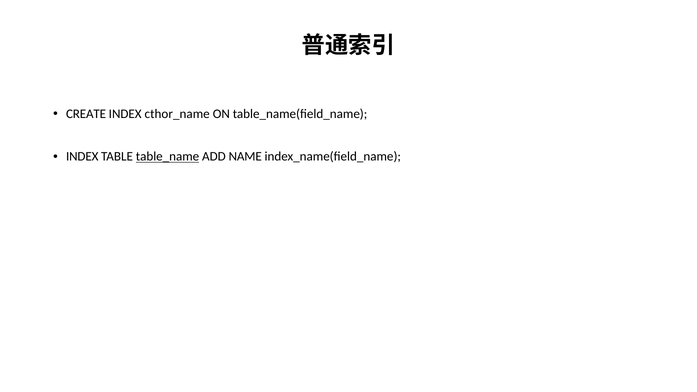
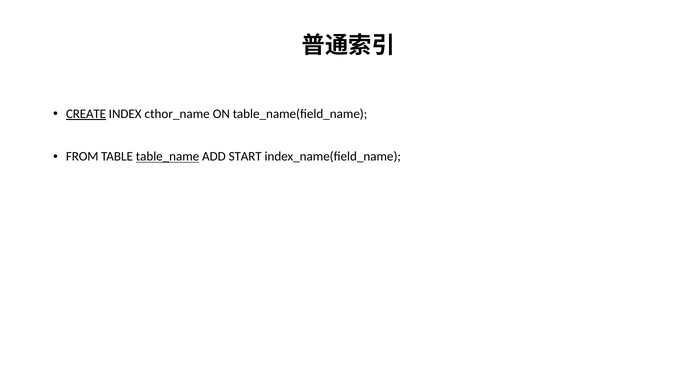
CREATE underline: none -> present (86, 114)
INDEX: INDEX -> FROM (82, 157)
NAME: NAME -> START (245, 157)
